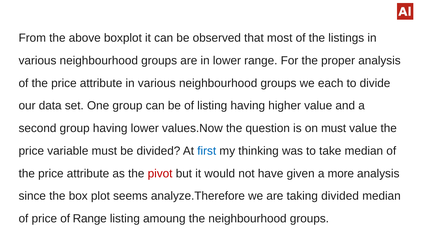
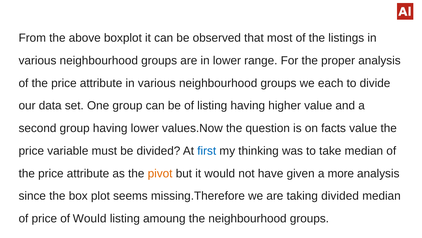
on must: must -> facts (334, 128)
pivot colour: red -> orange (160, 173)
analyze.Therefore: analyze.Therefore -> missing.Therefore (198, 196)
of Range: Range -> Would (90, 218)
